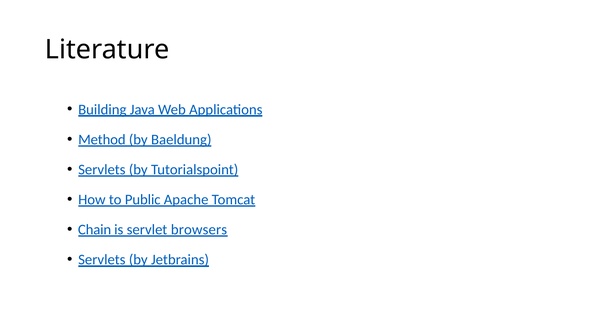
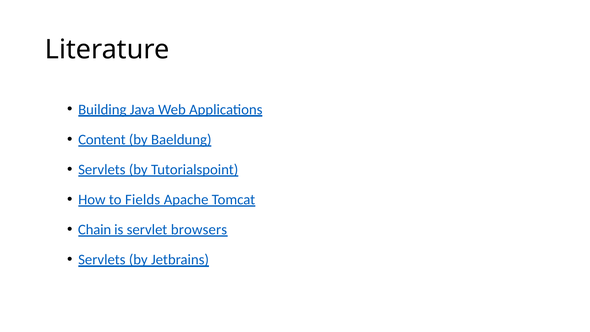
Method: Method -> Content (102, 139)
Public: Public -> Fields (143, 200)
